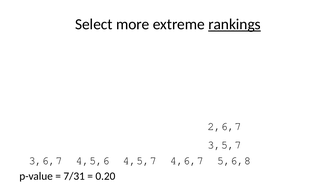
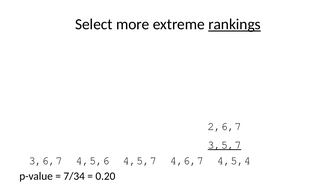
3,5,7 underline: none -> present (224, 145)
5,6,8: 5,6,8 -> 4,5,4 (234, 161)
7/31: 7/31 -> 7/34 (74, 176)
